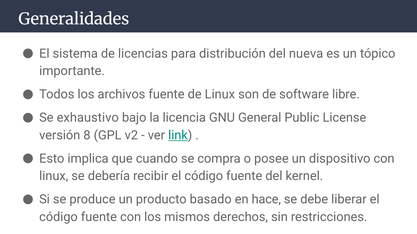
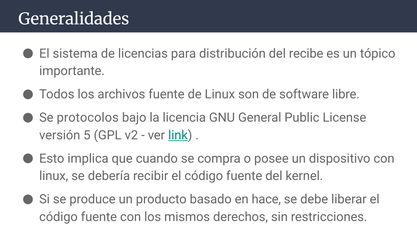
nueva: nueva -> recibe (306, 54)
exhaustivo: exhaustivo -> protocolos (88, 118)
8: 8 -> 5 (87, 136)
